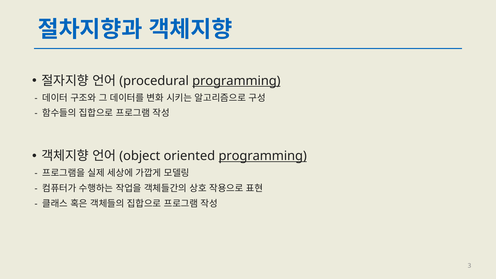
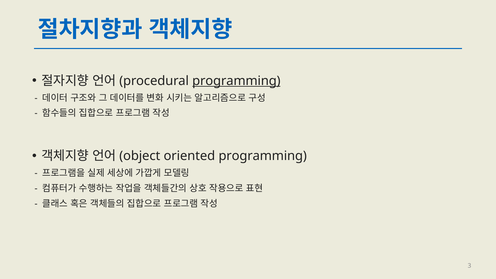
programming underline: present -> none (263, 156)
